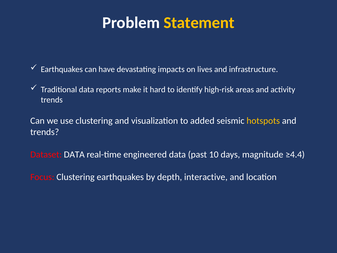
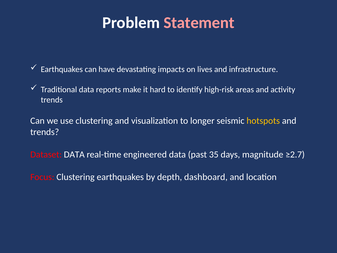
Statement colour: yellow -> pink (199, 23)
added: added -> longer (202, 121)
10: 10 -> 35 (214, 154)
≥4.4: ≥4.4 -> ≥2.7 (295, 154)
interactive: interactive -> dashboard (206, 177)
